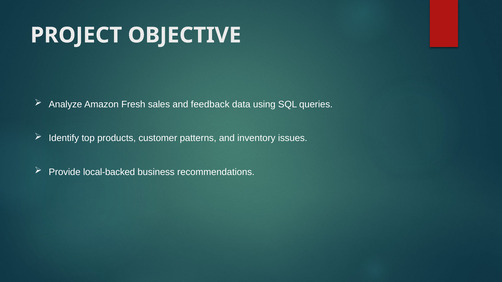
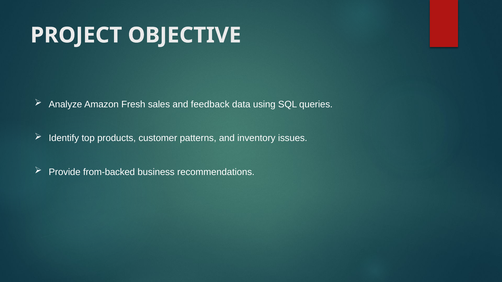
local-backed: local-backed -> from-backed (109, 172)
